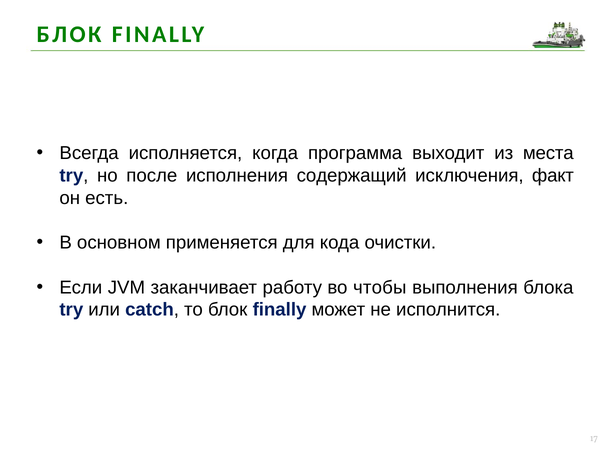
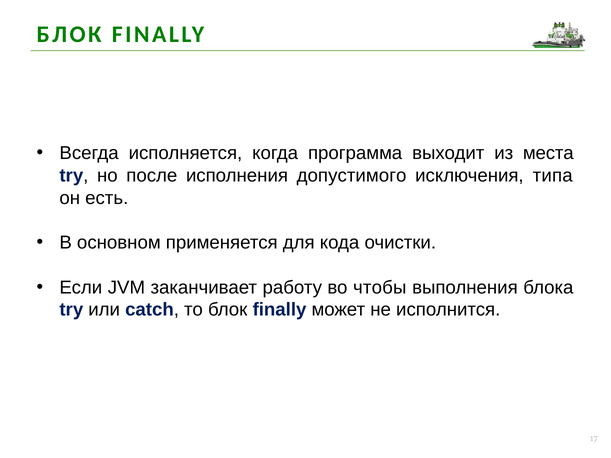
содержащий: содержащий -> допустимого (352, 176)
факт: факт -> типа (553, 176)
